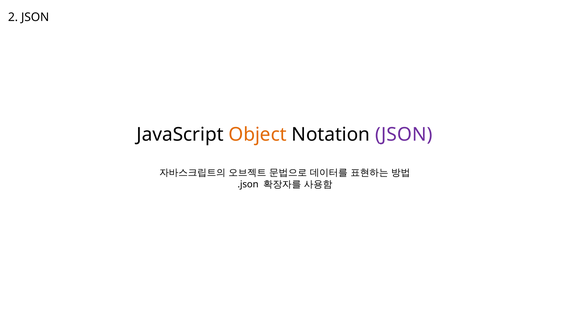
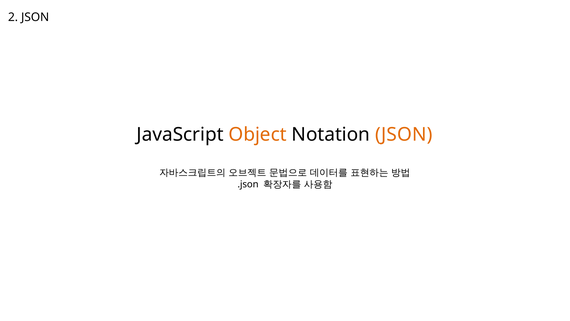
JSON colour: purple -> orange (404, 134)
